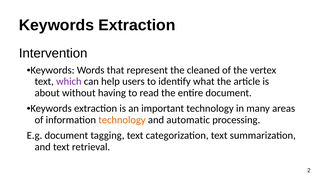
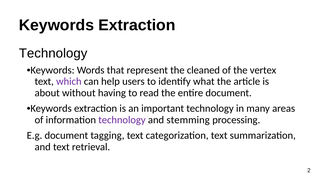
Intervention: Intervention -> Technology (53, 53)
technology colour: orange -> purple (122, 120)
automatic: automatic -> stemming (188, 120)
